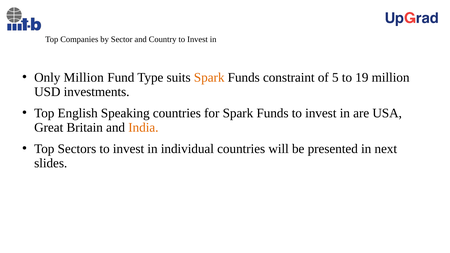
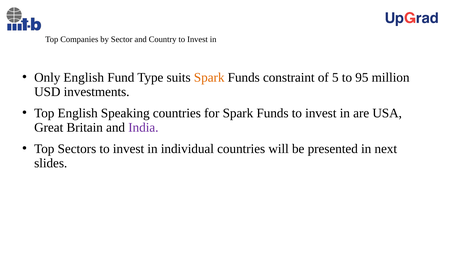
Only Million: Million -> English (84, 77)
19: 19 -> 95 (362, 77)
India colour: orange -> purple (143, 128)
